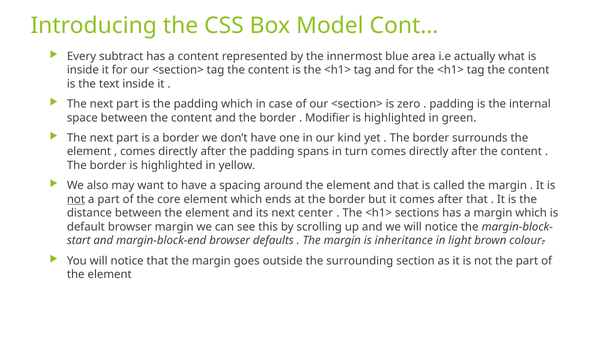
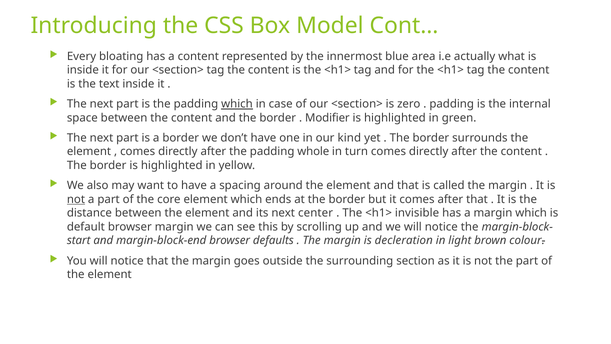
subtract: subtract -> bloating (121, 56)
which underline: none -> present (237, 104)
spans: spans -> whole (313, 152)
sections: sections -> invisible (417, 213)
inheritance: inheritance -> decleration (404, 240)
